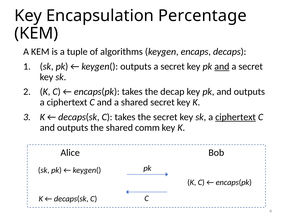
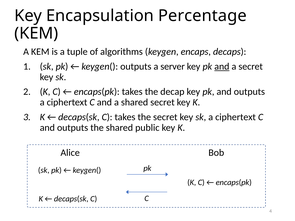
outputs a secret: secret -> server (173, 66)
ciphertext underline: present -> none (236, 117)
comm: comm -> public (147, 128)
